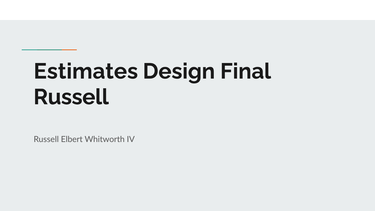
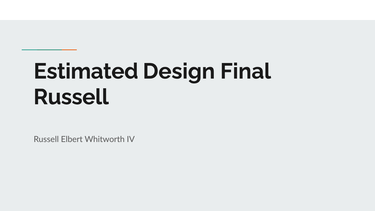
Estimates: Estimates -> Estimated (86, 71)
